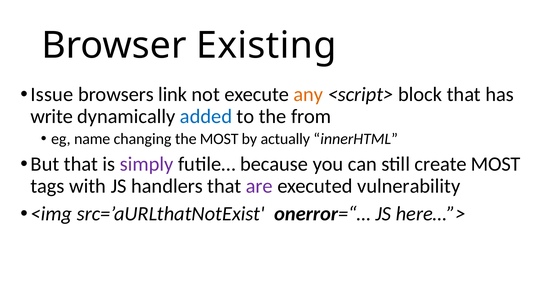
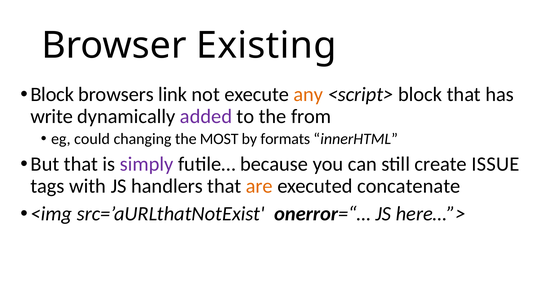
Issue: Issue -> Block (52, 95)
added colour: blue -> purple (206, 117)
name: name -> could (92, 139)
actually: actually -> formats (285, 139)
create MOST: MOST -> ISSUE (496, 164)
are colour: purple -> orange (259, 186)
vulnerability: vulnerability -> concatenate (409, 186)
